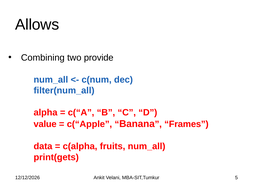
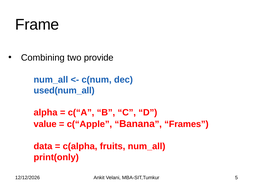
Allows: Allows -> Frame (37, 24)
filter(num_all: filter(num_all -> used(num_all (64, 90)
print(gets: print(gets -> print(only (56, 157)
